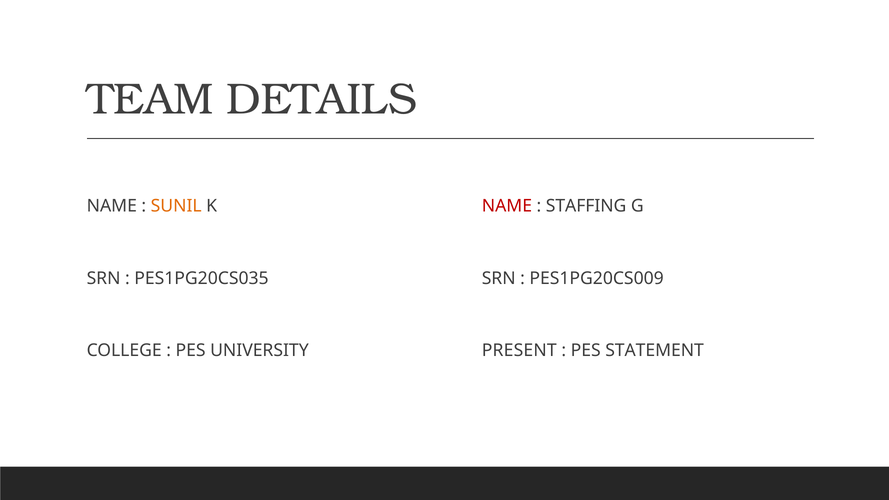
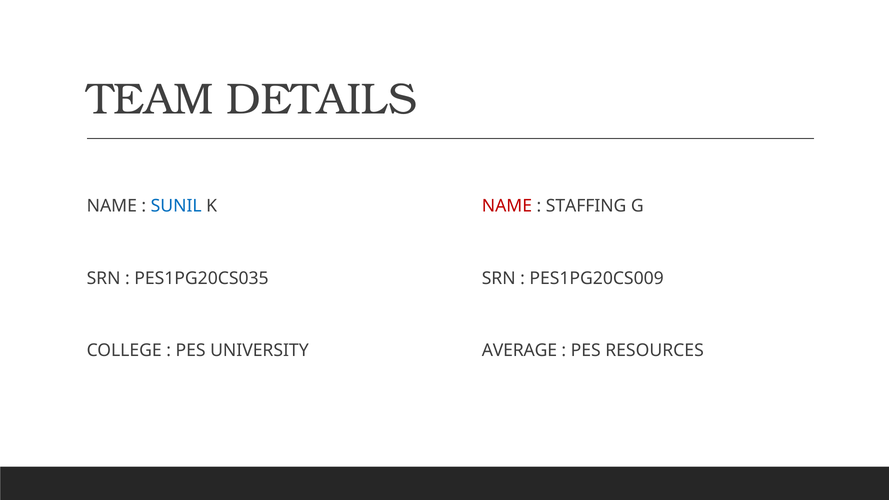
SUNIL colour: orange -> blue (176, 206)
PRESENT: PRESENT -> AVERAGE (519, 351)
STATEMENT: STATEMENT -> RESOURCES (655, 351)
